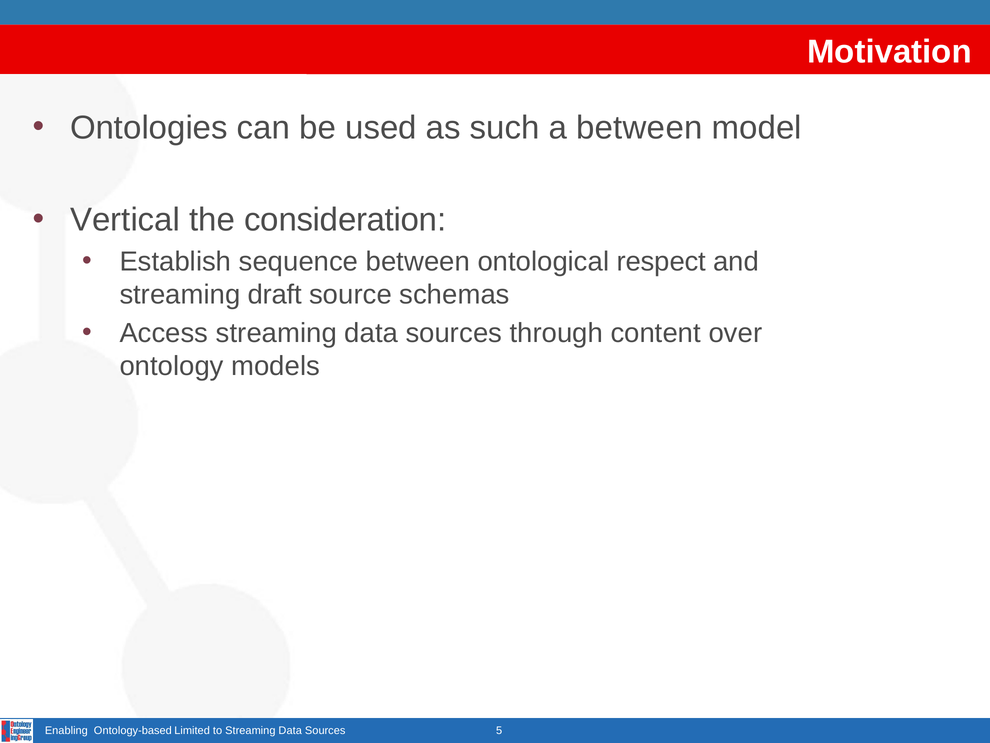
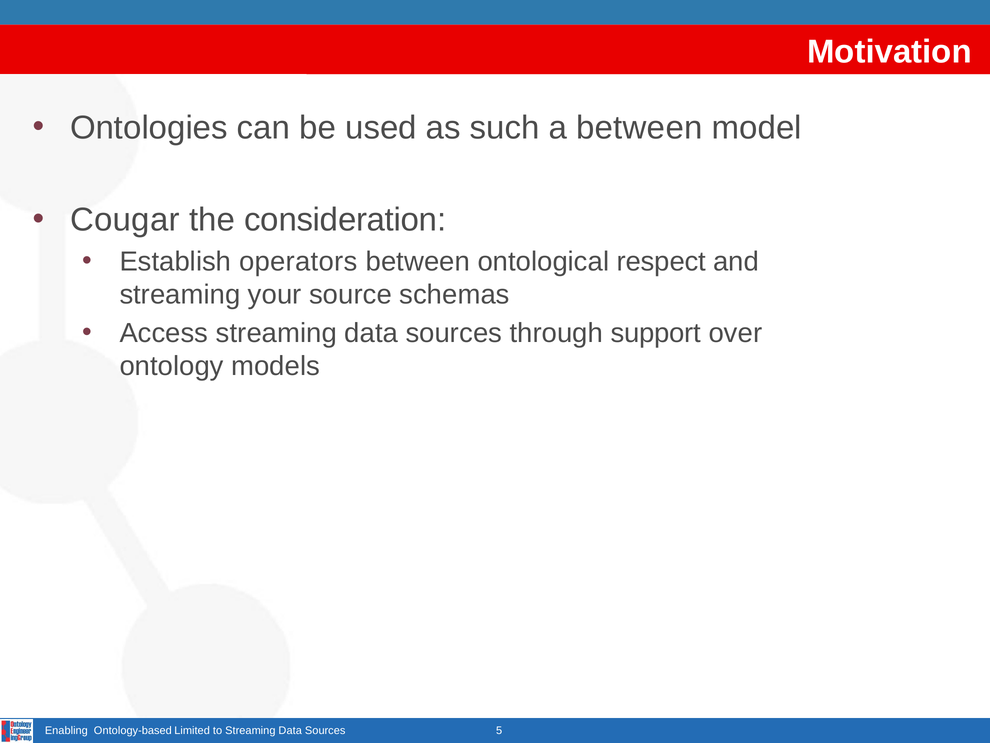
Vertical: Vertical -> Cougar (125, 220)
sequence: sequence -> operators (298, 261)
draft: draft -> your (275, 294)
content: content -> support (656, 333)
